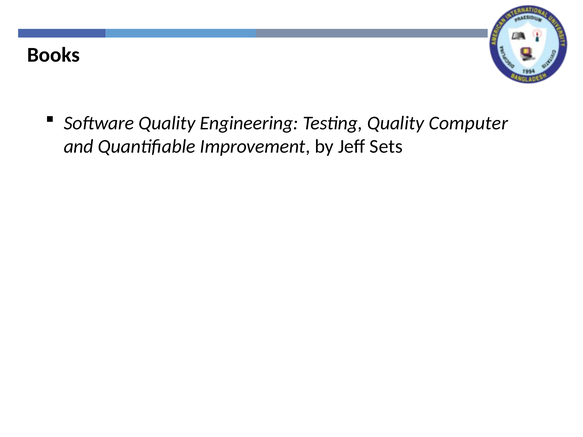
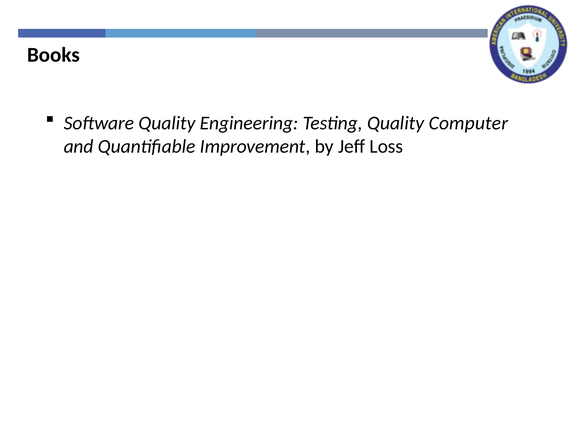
Sets: Sets -> Loss (386, 146)
